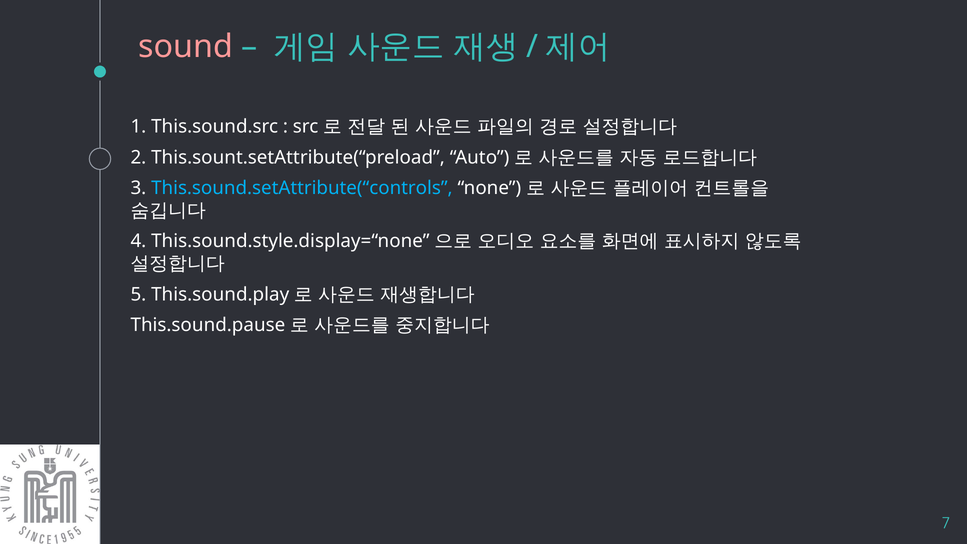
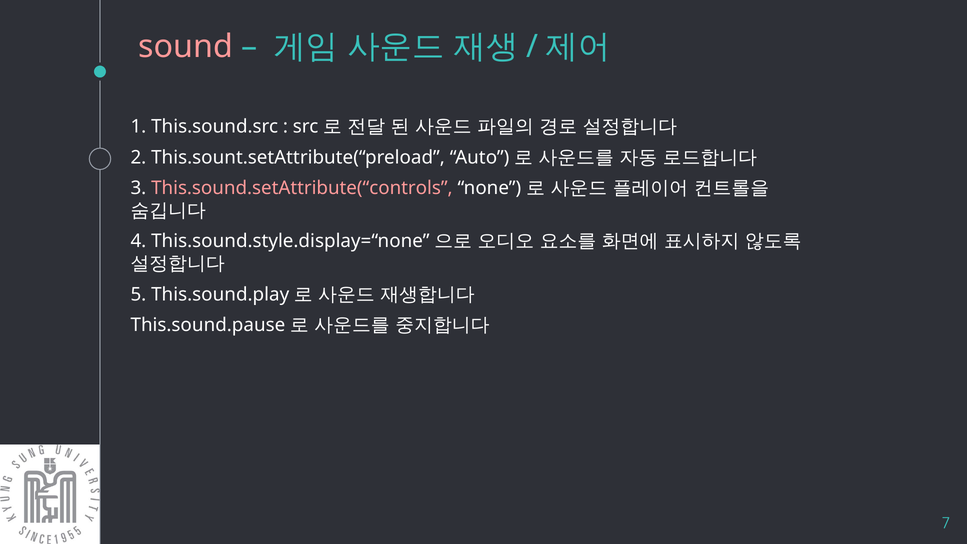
This.sound.setAttribute(“controls colour: light blue -> pink (302, 188)
